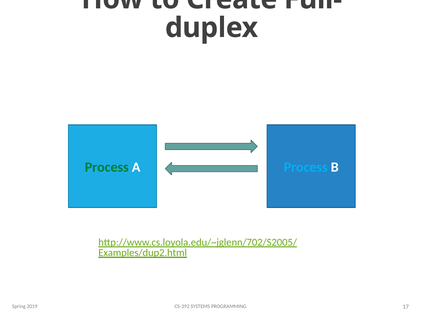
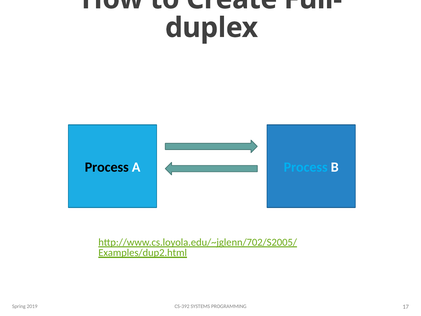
Process colour: green -> black (107, 167)
